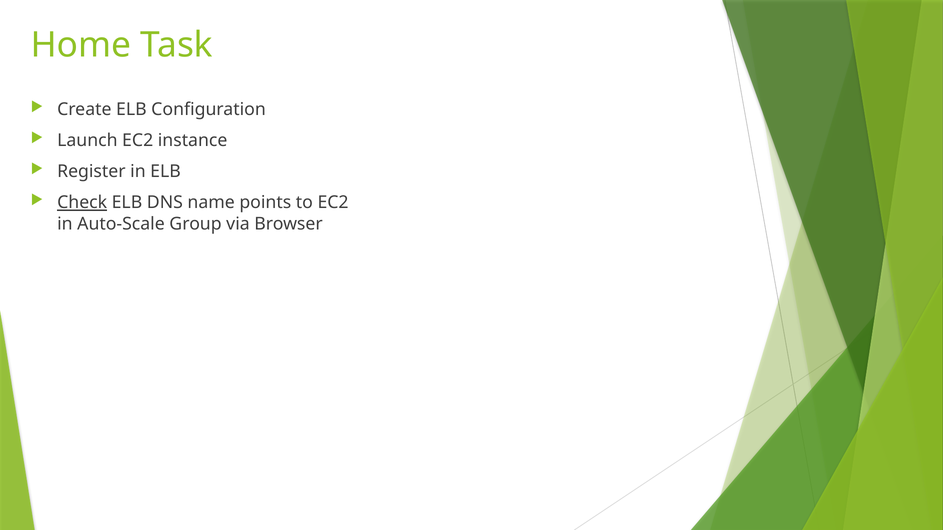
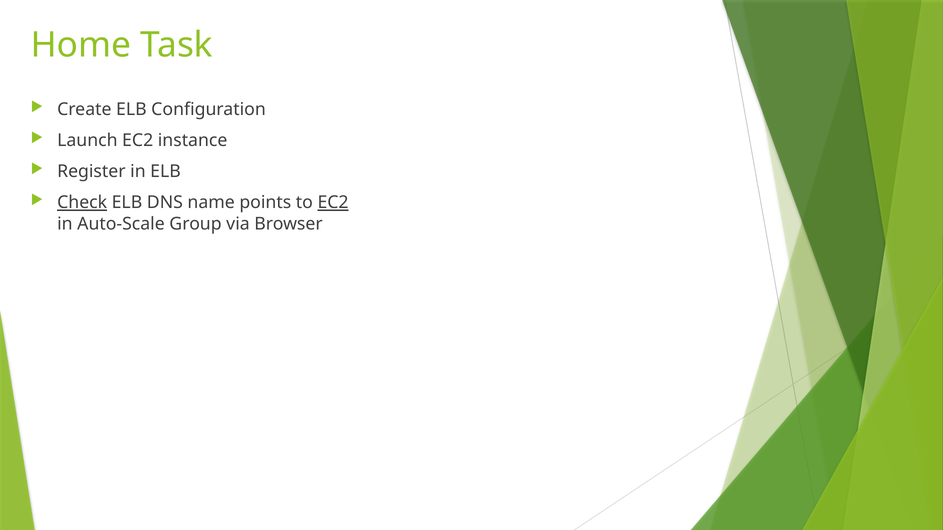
EC2 underline: none -> present (333, 203)
